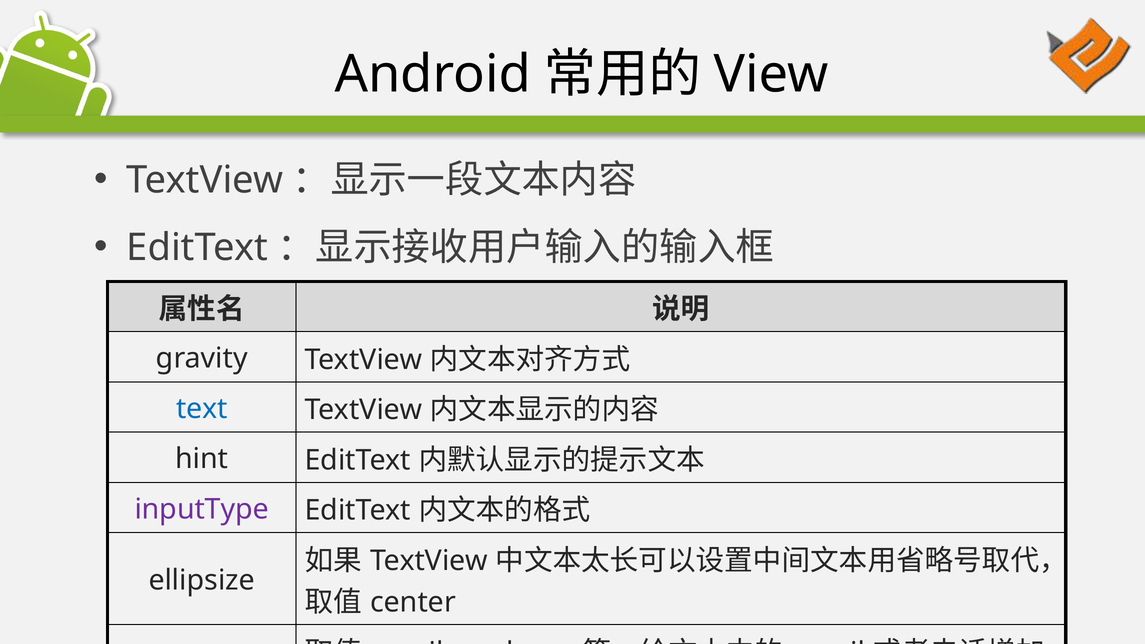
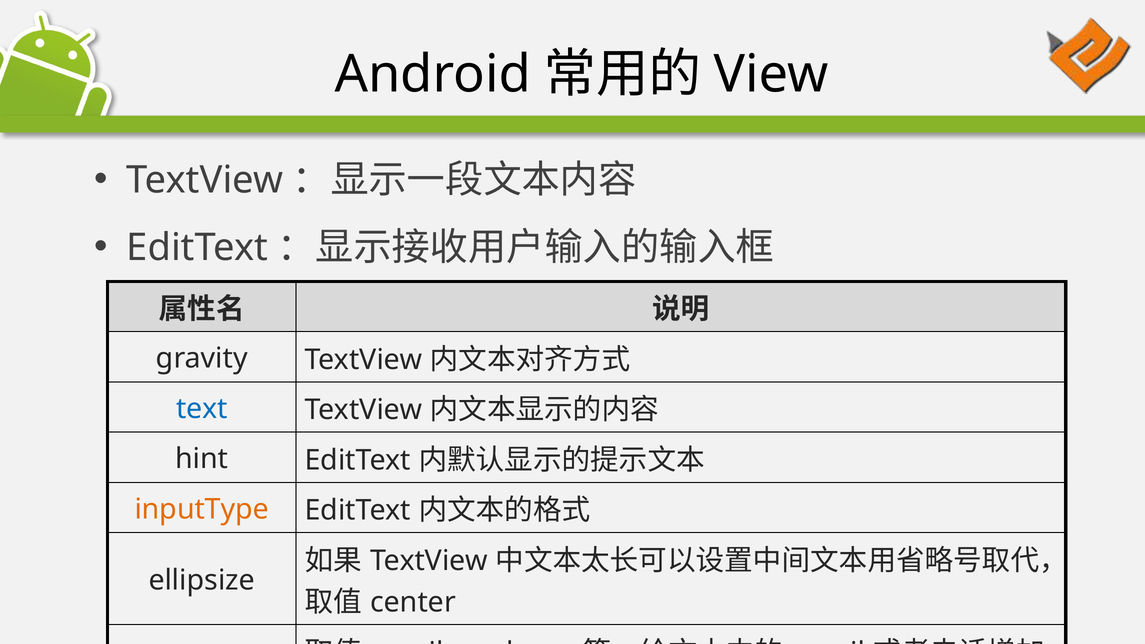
inputType colour: purple -> orange (202, 509)
